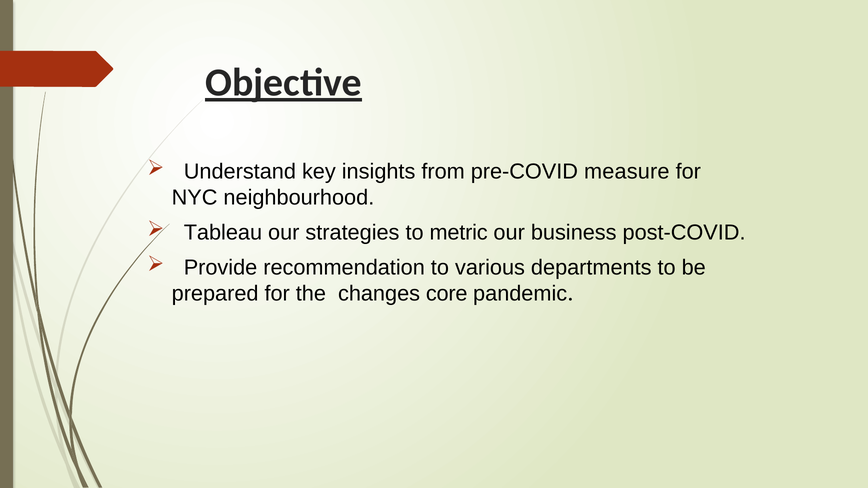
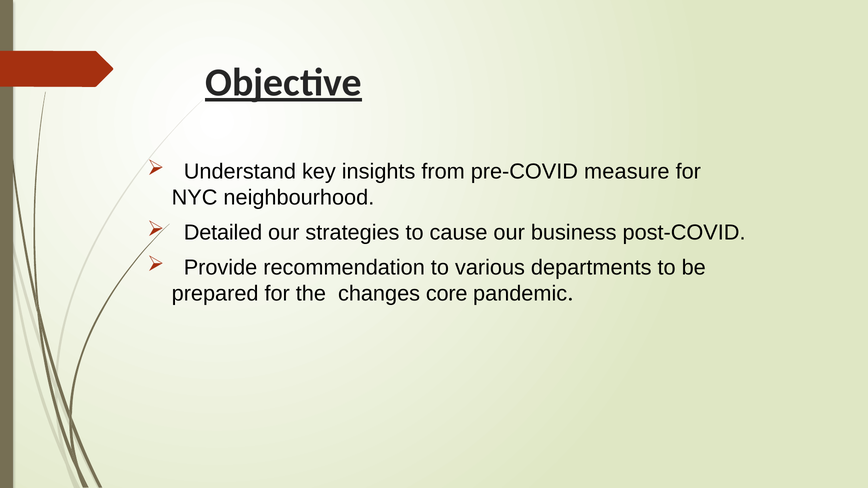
Tableau: Tableau -> Detailed (223, 233)
metric: metric -> cause (459, 233)
